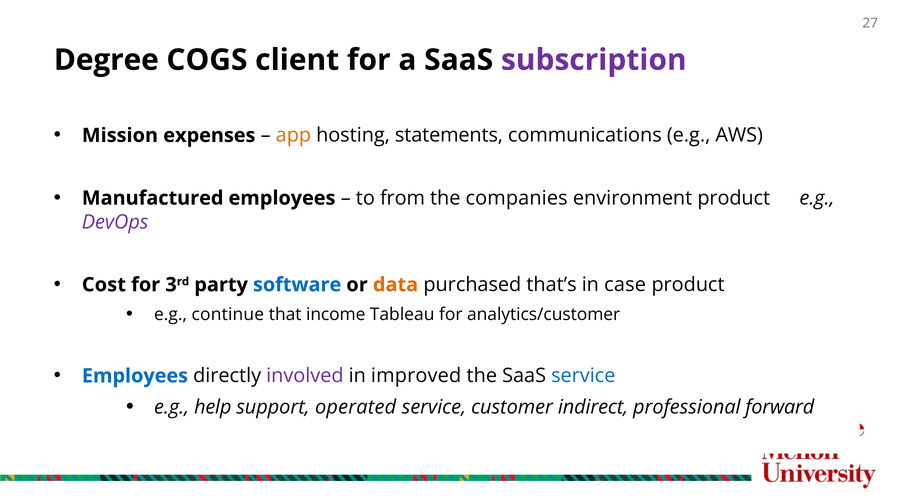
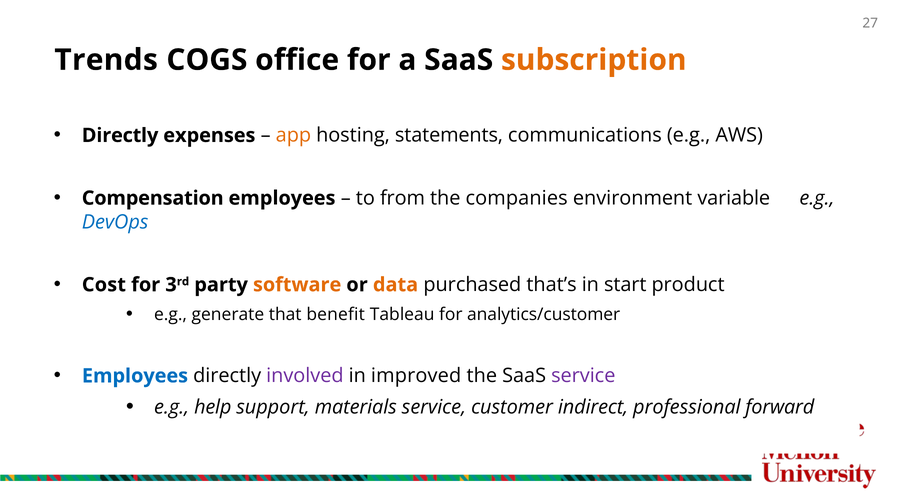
Degree: Degree -> Trends (106, 60)
client: client -> office (297, 60)
subscription colour: purple -> orange (594, 60)
Mission: Mission -> Directly (120, 136)
Manufactured: Manufactured -> Compensation (153, 198)
environment product: product -> variable (734, 198)
DevOps colour: purple -> blue (115, 222)
software colour: blue -> orange (297, 285)
case: case -> start (625, 285)
continue: continue -> generate (228, 315)
income: income -> benefit (336, 315)
service colour: blue -> purple (583, 376)
operated: operated -> materials (356, 408)
